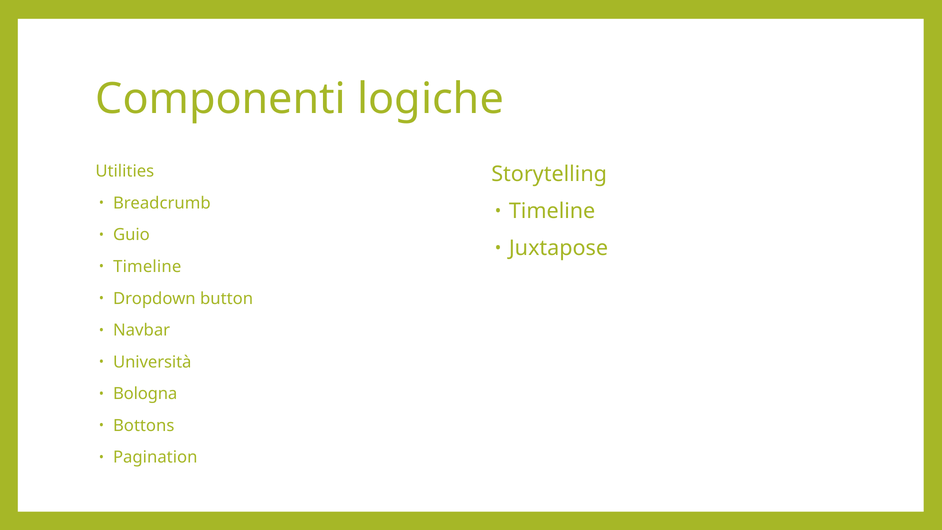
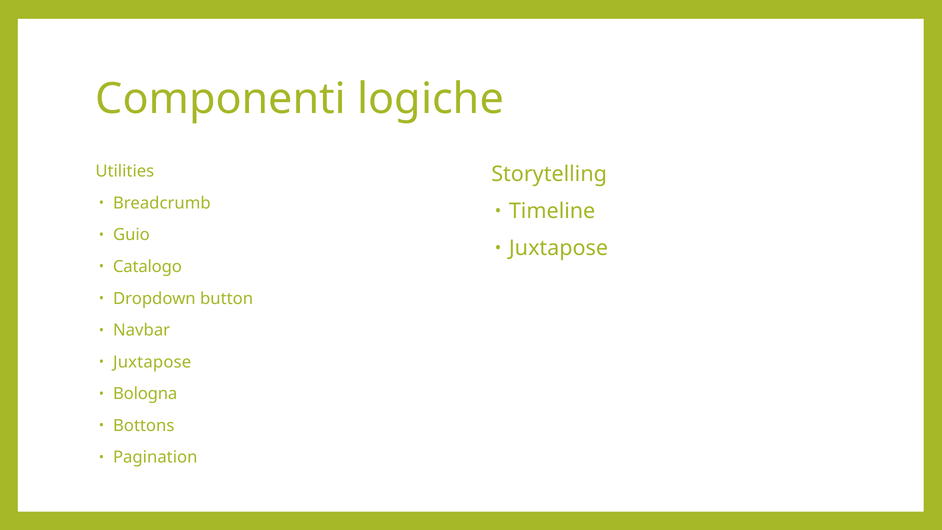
Timeline: Timeline -> Catalogo (147, 267)
Università: Università -> Juxtapose (152, 362)
